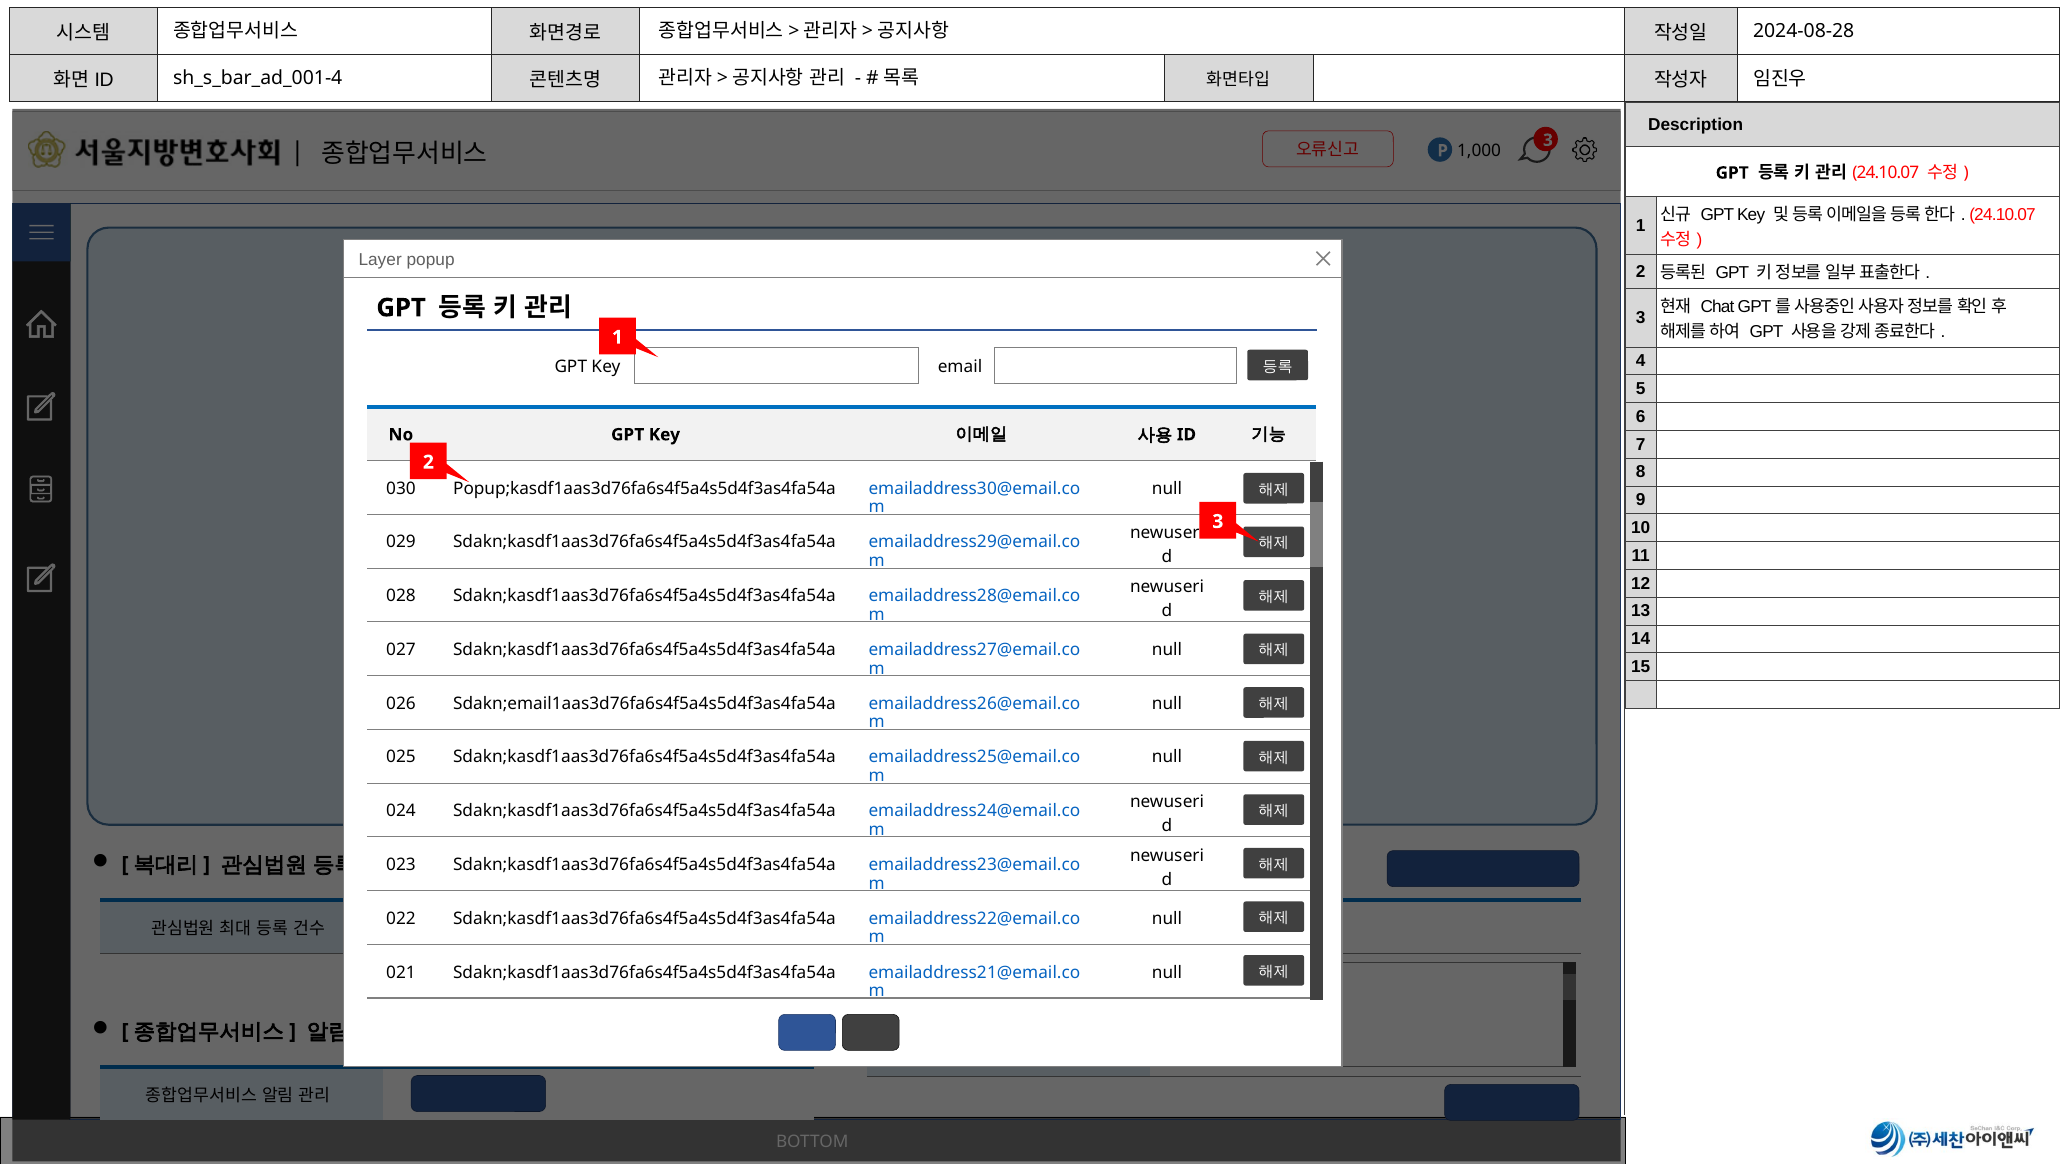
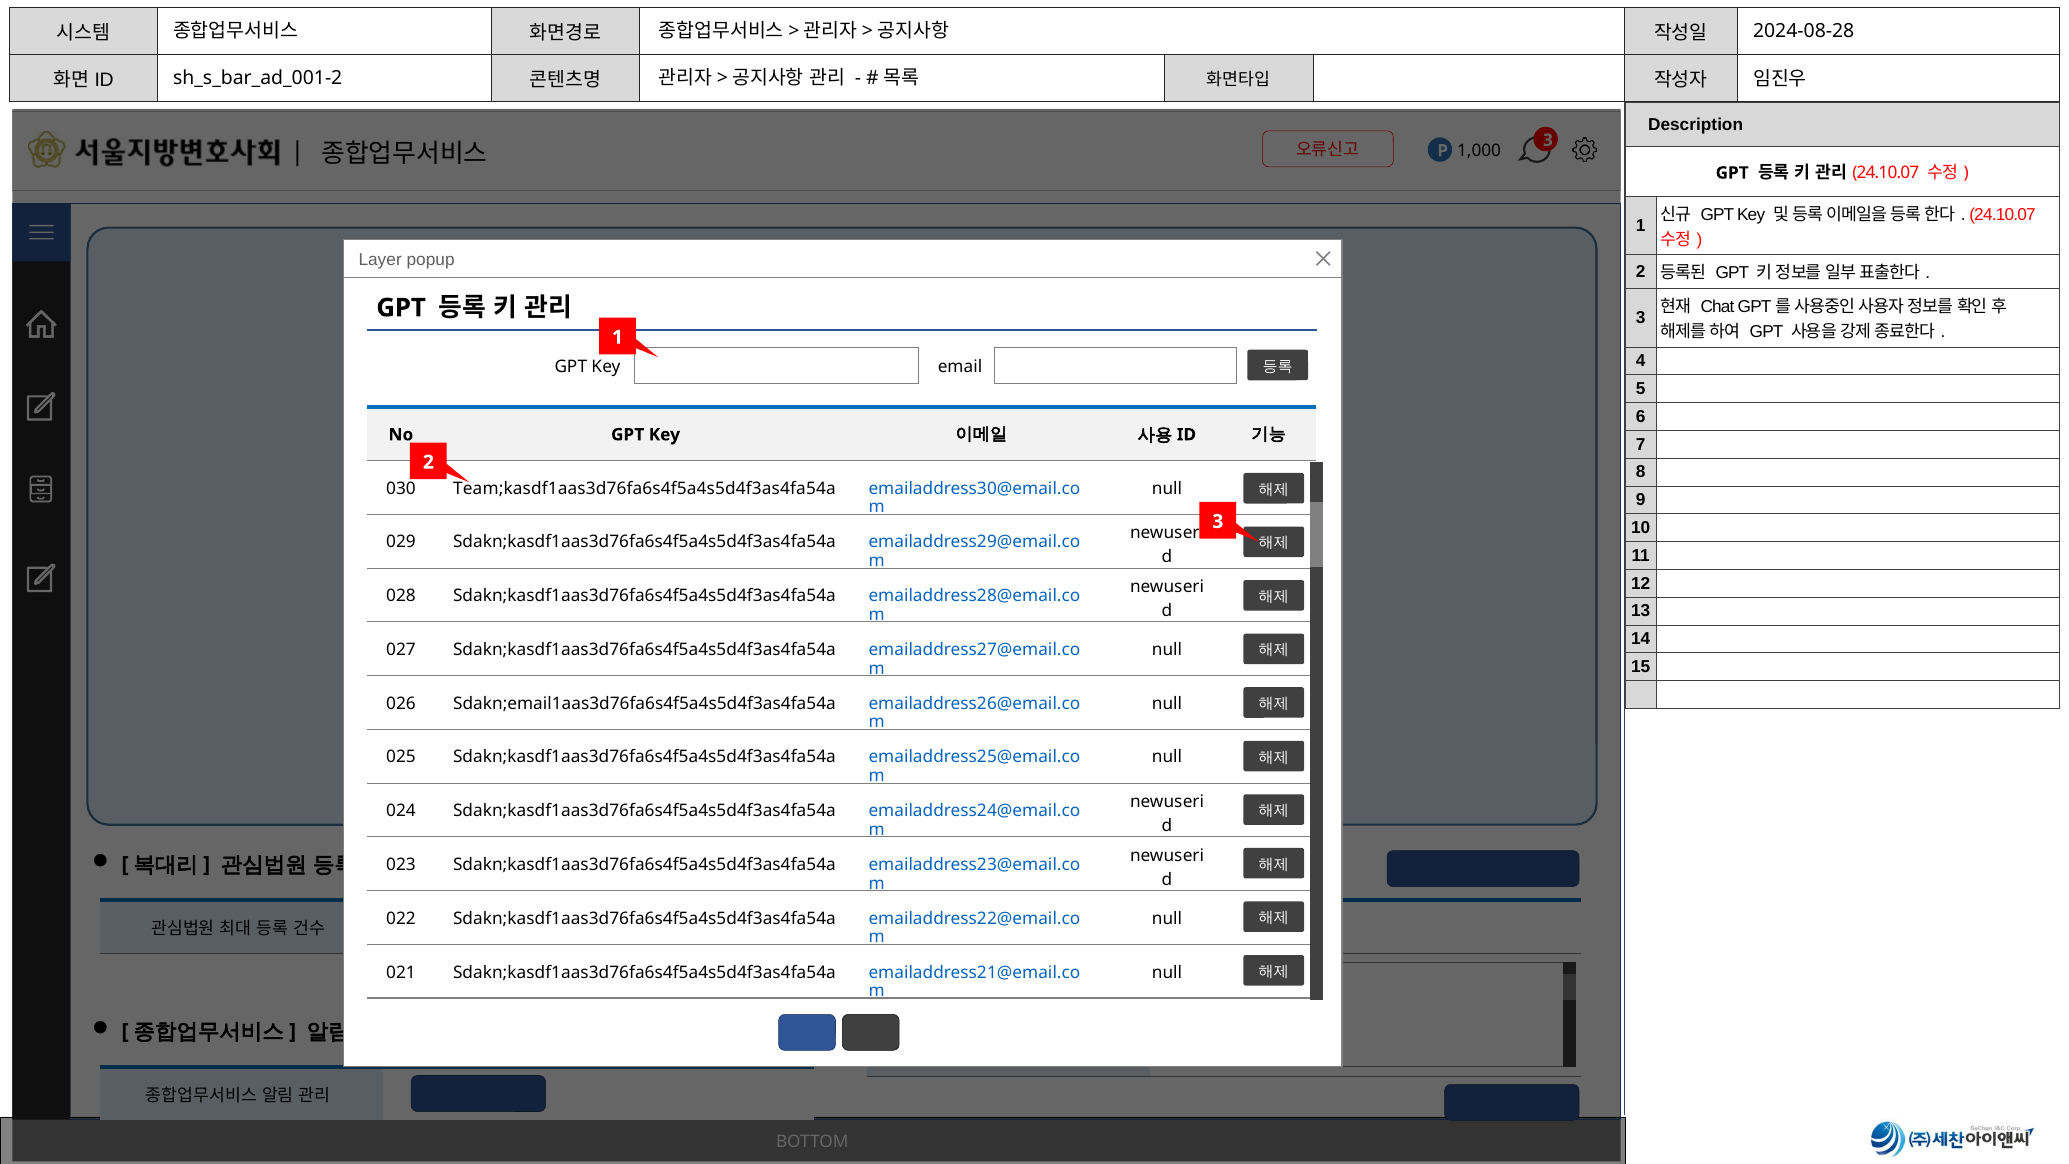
sh_s_bar_ad_001-4: sh_s_bar_ad_001-4 -> sh_s_bar_ad_001-2 (258, 78)
Popup;kasdf1aas3d76fa6s4f5a4s5d4f3as4fa54a: Popup;kasdf1aas3d76fa6s4f5a4s5d4f3as4fa54a -> Team;kasdf1aas3d76fa6s4f5a4s5d4f3as4fa54a (644, 488)
